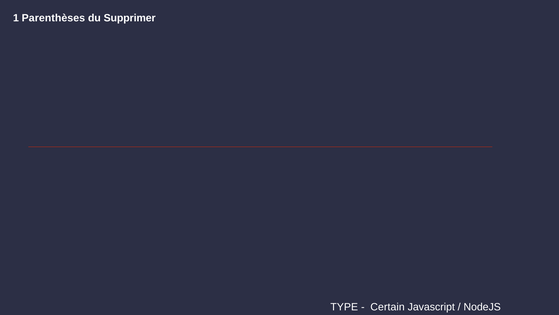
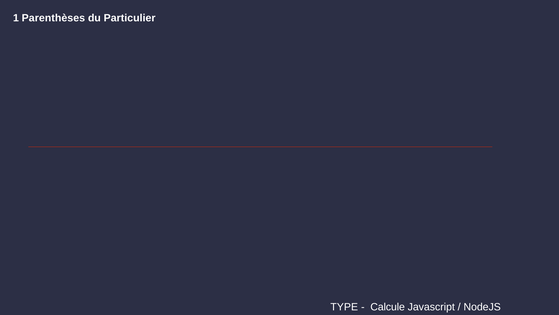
Supprimer: Supprimer -> Particulier (130, 18)
Certain: Certain -> Calcule (388, 307)
